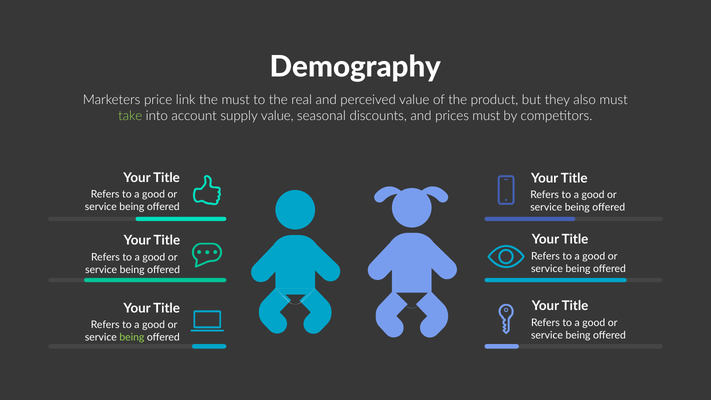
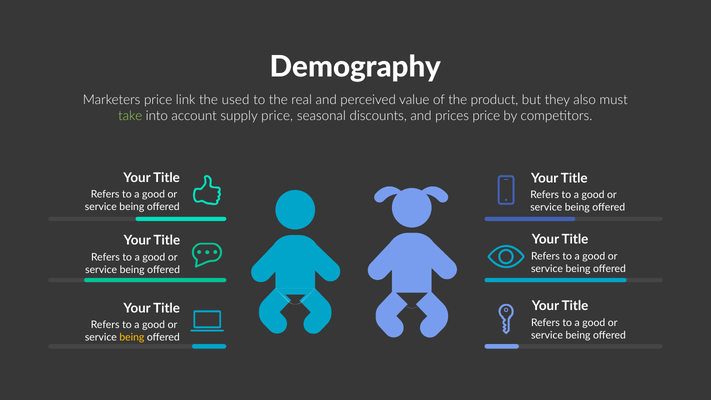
the must: must -> used (236, 100)
supply value: value -> price (277, 116)
prices must: must -> price (486, 116)
being colour: light green -> yellow (132, 338)
